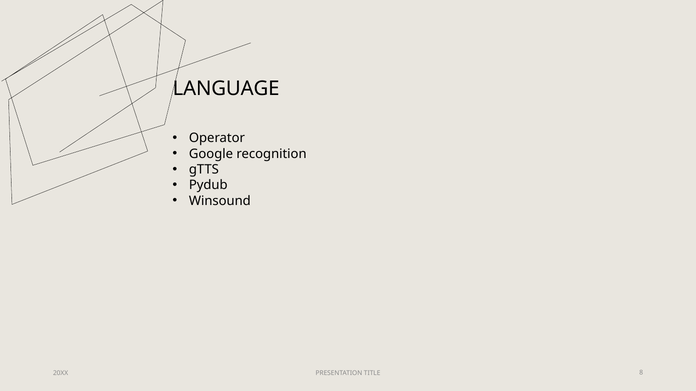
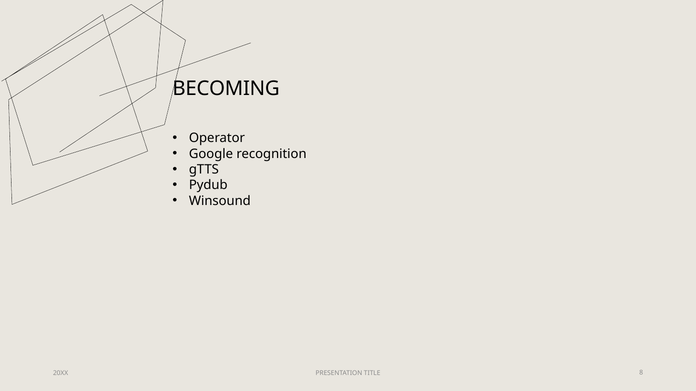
LANGUAGE: LANGUAGE -> BECOMING (226, 89)
